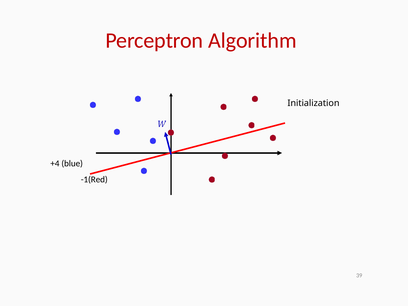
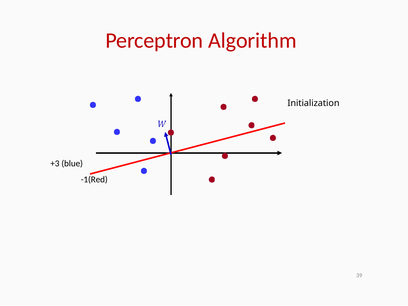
+4: +4 -> +3 (55, 164)
